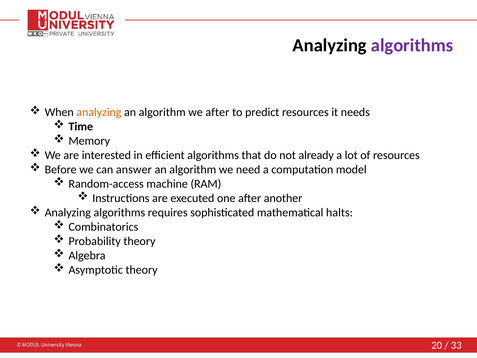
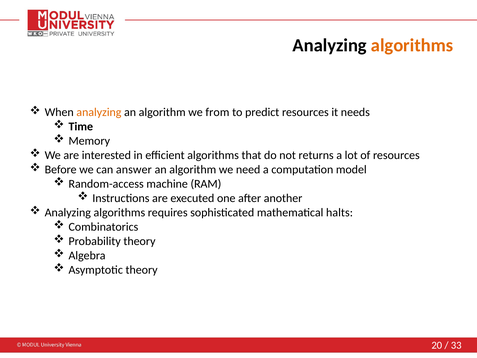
algorithms colour: purple -> orange (412, 45)
we after: after -> from (217, 112)
already: already -> returns (316, 155)
